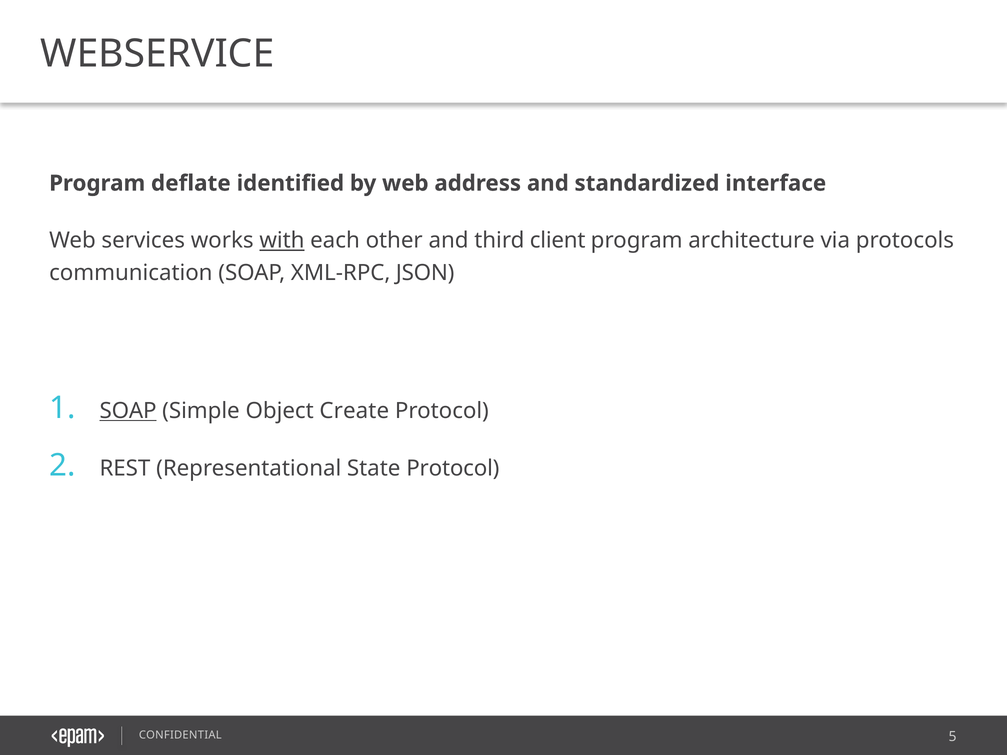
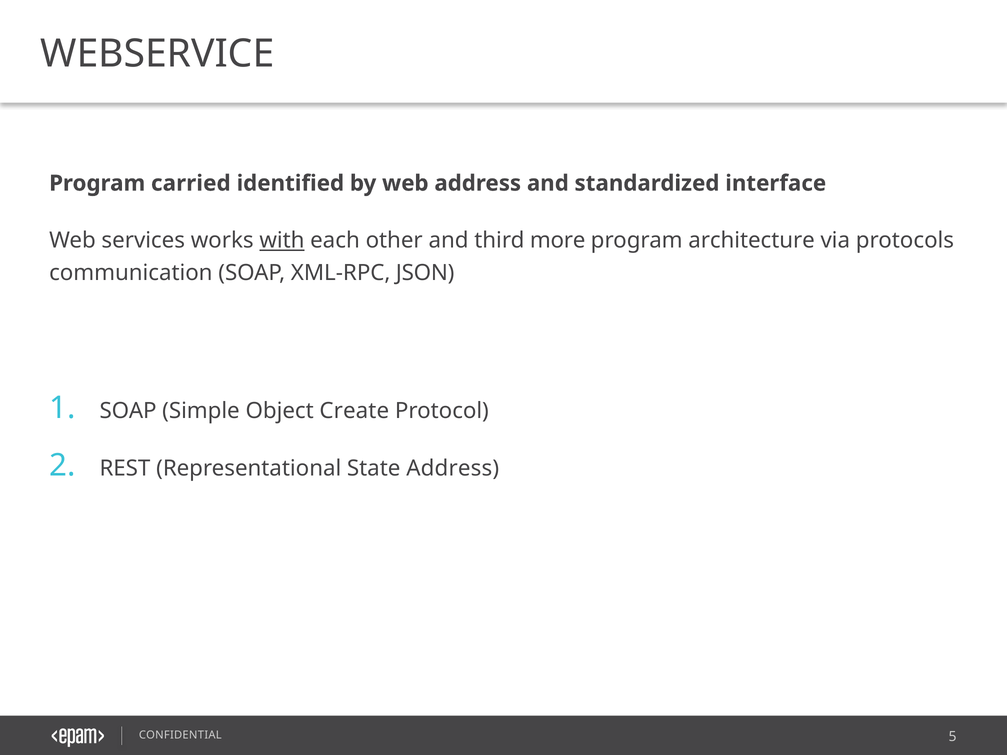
deflate: deflate -> carried (191, 183)
client: client -> more (558, 241)
SOAP underline: present -> none (128, 411)
State Protocol: Protocol -> Address (453, 468)
